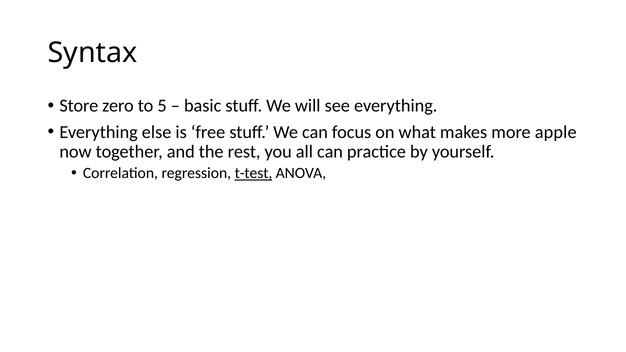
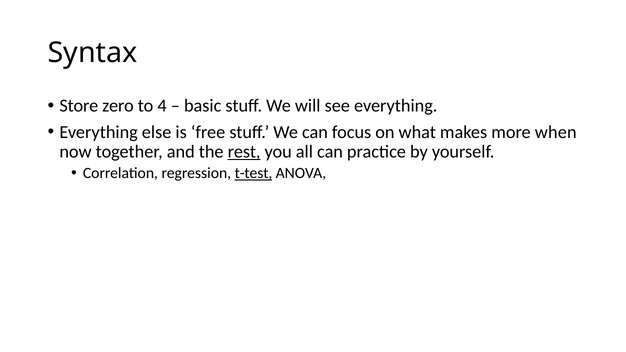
5: 5 -> 4 (162, 106)
apple: apple -> when (556, 132)
rest underline: none -> present (244, 152)
